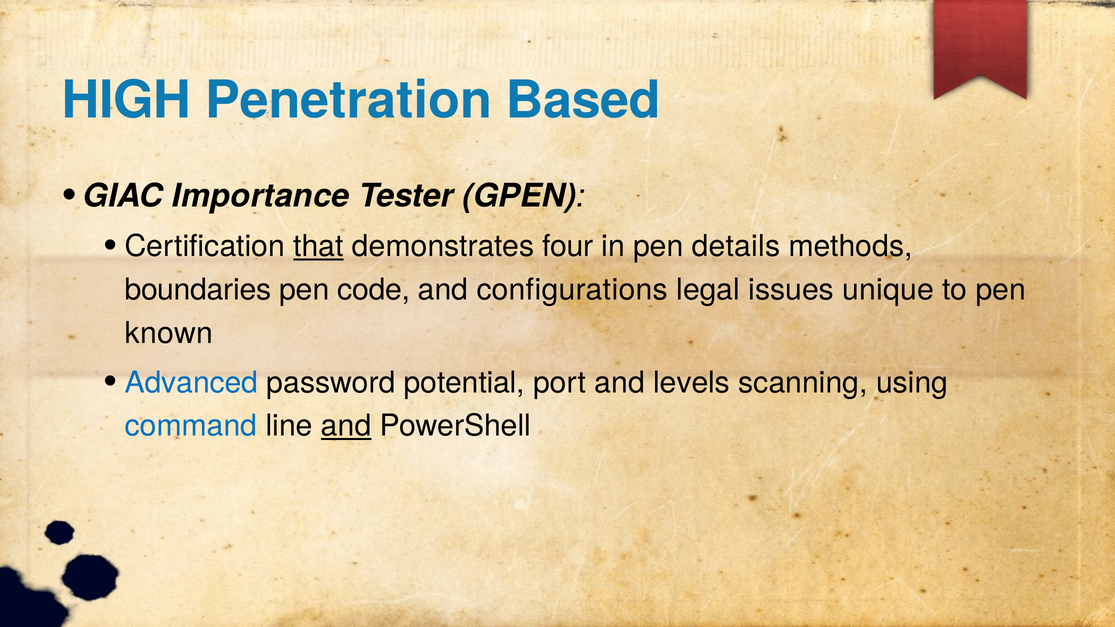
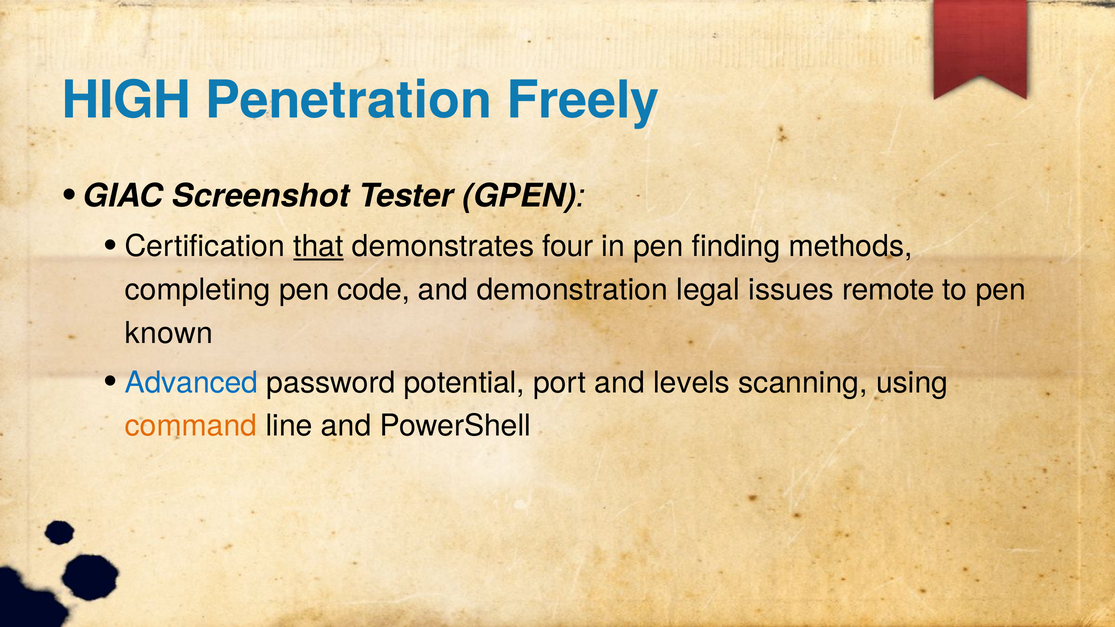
Based: Based -> Freely (583, 101)
Importance: Importance -> Screenshot (261, 196)
details: details -> finding (736, 247)
boundaries: boundaries -> completing (198, 290)
configurations: configurations -> demonstration (572, 290)
unique: unique -> remote (888, 290)
command colour: blue -> orange (191, 426)
and underline: present -> none (346, 426)
